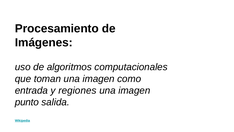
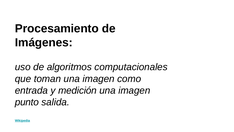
regiones: regiones -> medición (77, 90)
